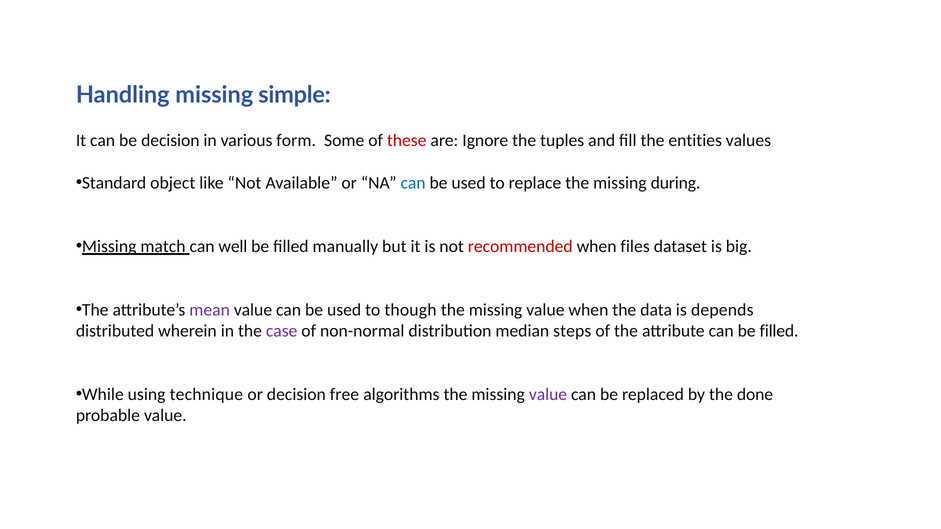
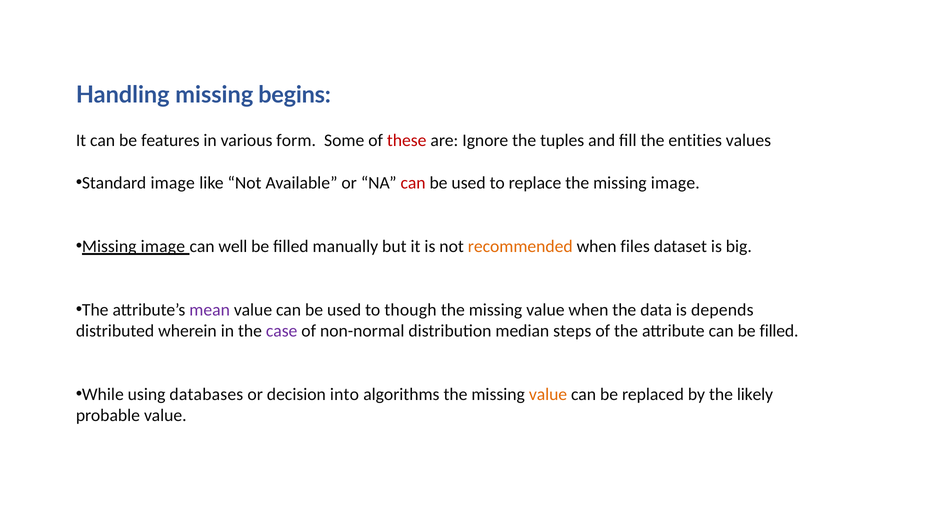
simple: simple -> begins (295, 95)
be decision: decision -> features (170, 141)
Standard object: object -> image (173, 183)
can colour: blue -> red (413, 183)
the missing during: during -> image (675, 183)
match: match -> image (163, 246)
recommended colour: red -> orange (520, 246)
technique: technique -> databases (206, 395)
free: free -> into (344, 395)
value colour: purple -> orange (548, 395)
done: done -> likely (755, 395)
